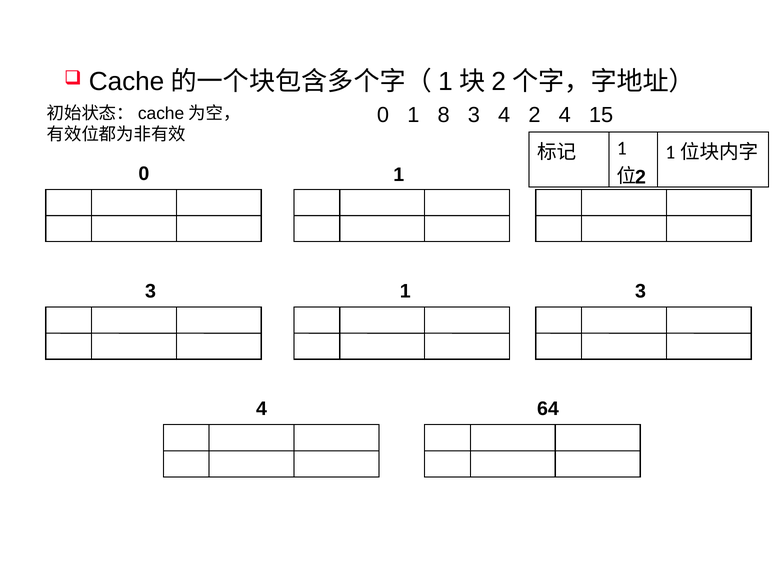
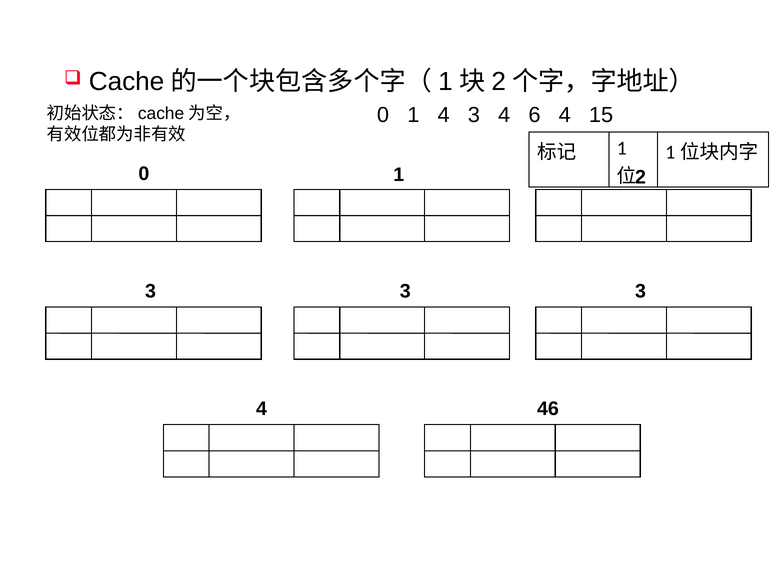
1 8: 8 -> 4 (444, 115)
4 2: 2 -> 6 (534, 115)
1: 1 -> 3 (405, 291)
64: 64 -> 46 (548, 409)
